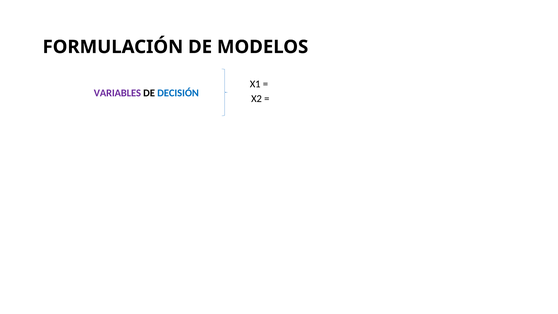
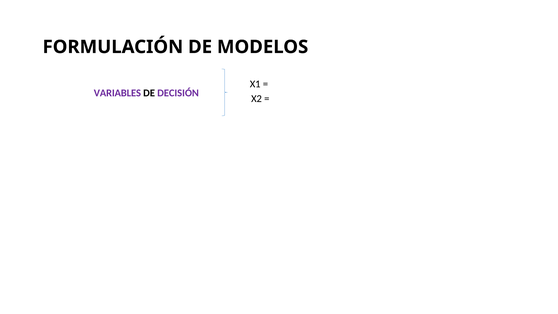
DECISIÓN colour: blue -> purple (178, 93)
